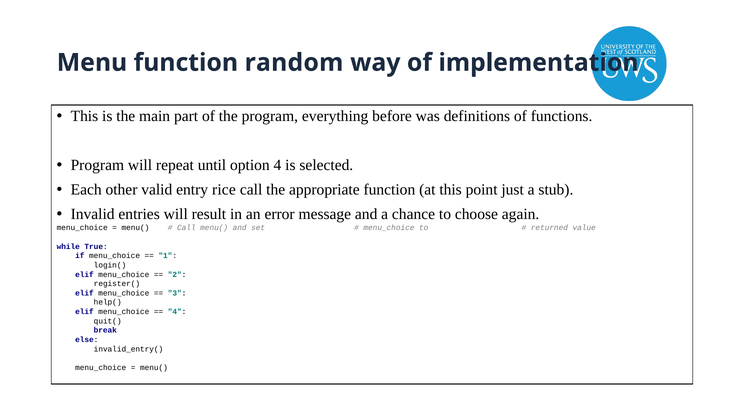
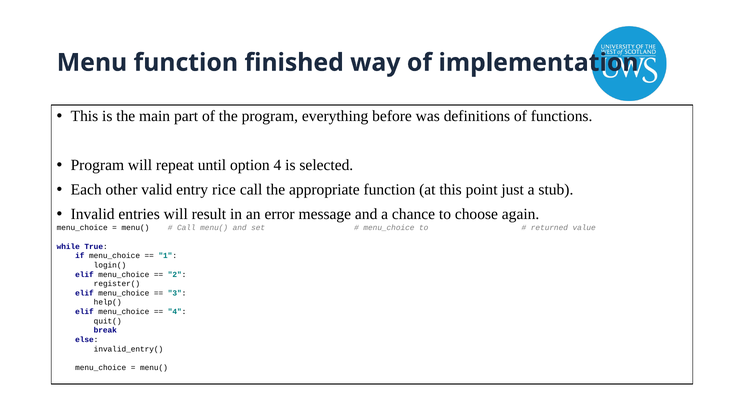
random: random -> finished (294, 63)
